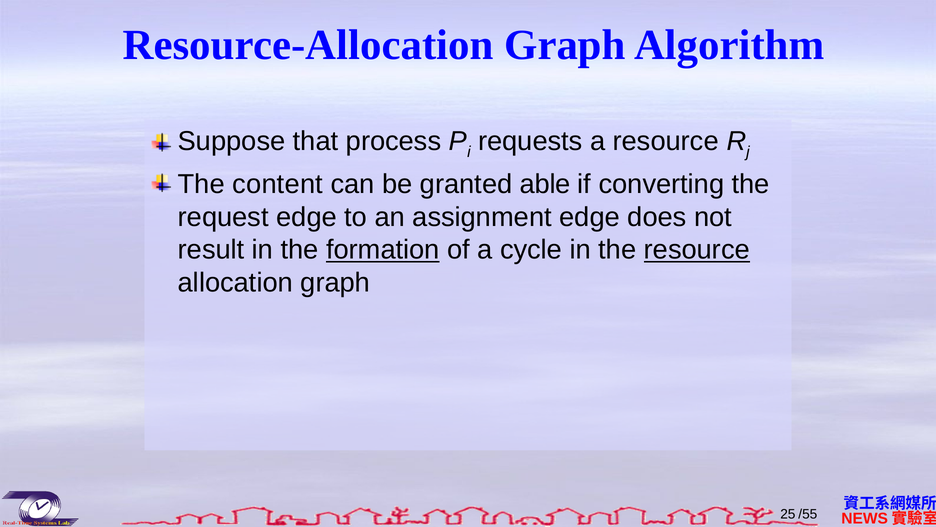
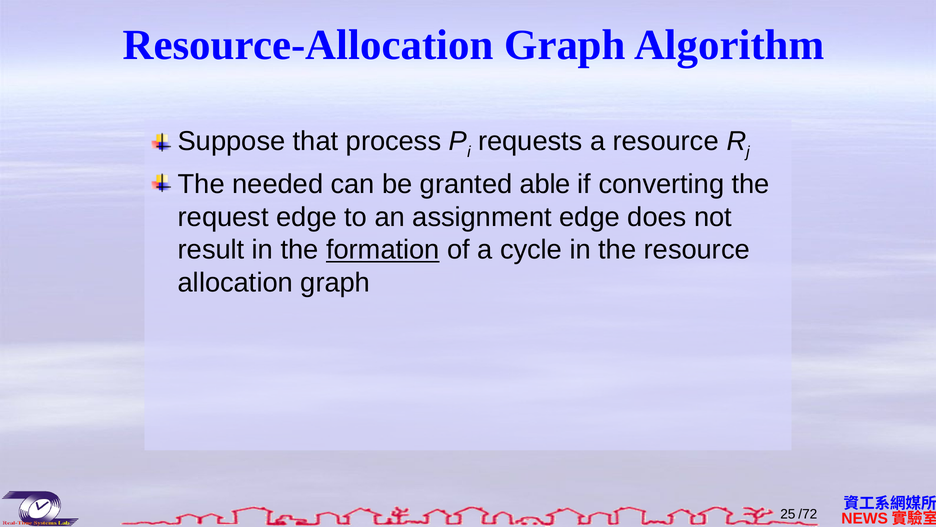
content: content -> needed (278, 184)
resource underline: present -> none (697, 250)
/55: /55 -> /72 (808, 514)
